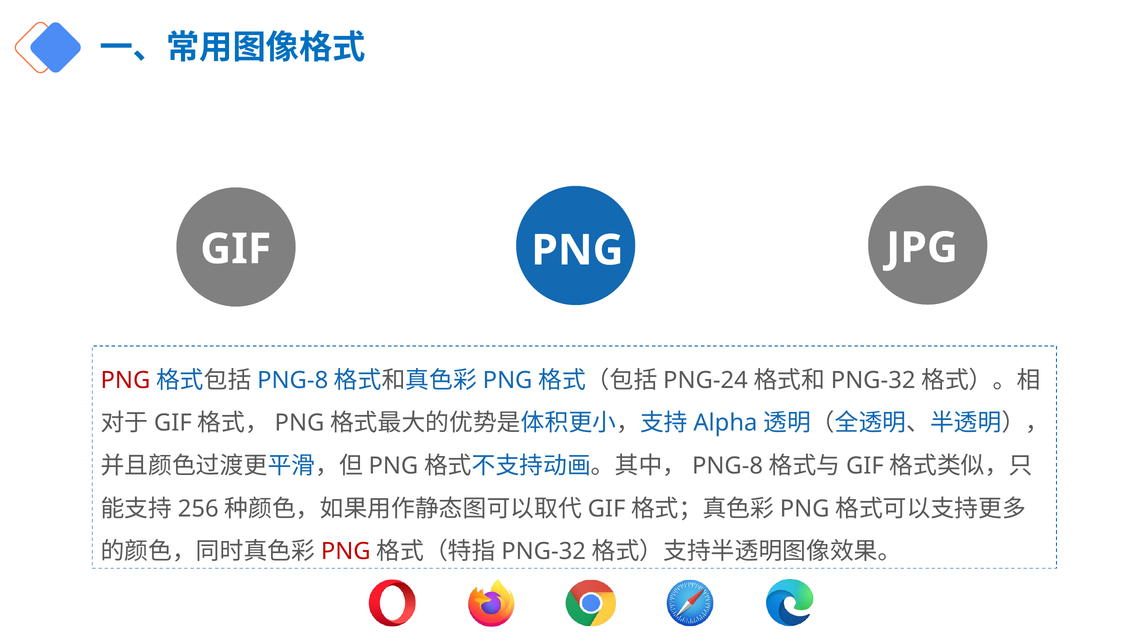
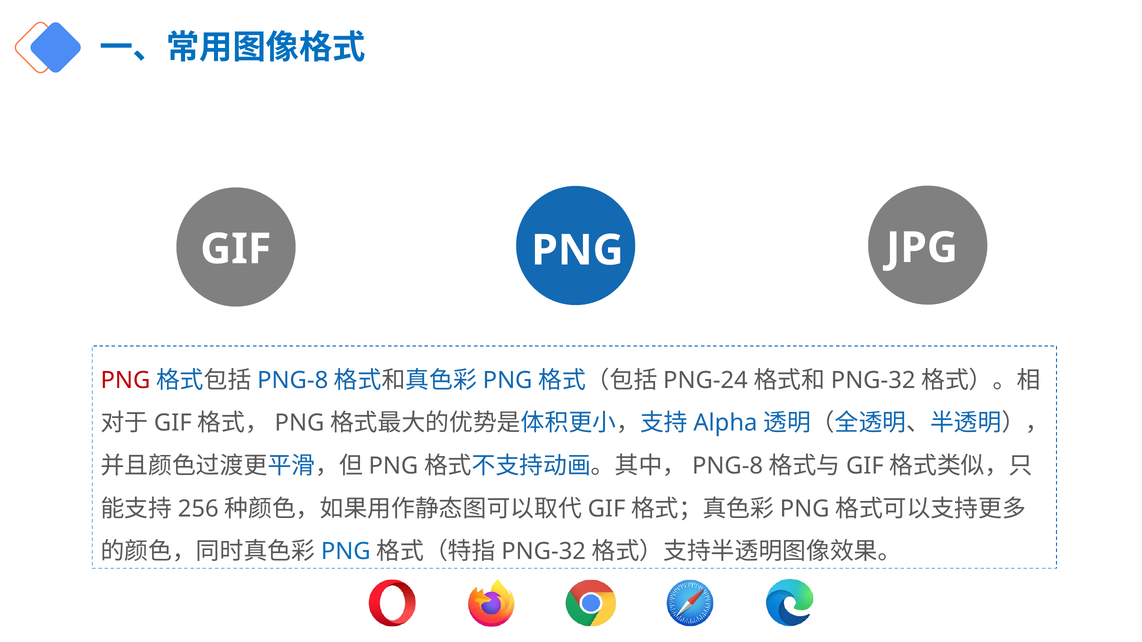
PNG colour: red -> blue (346, 552)
